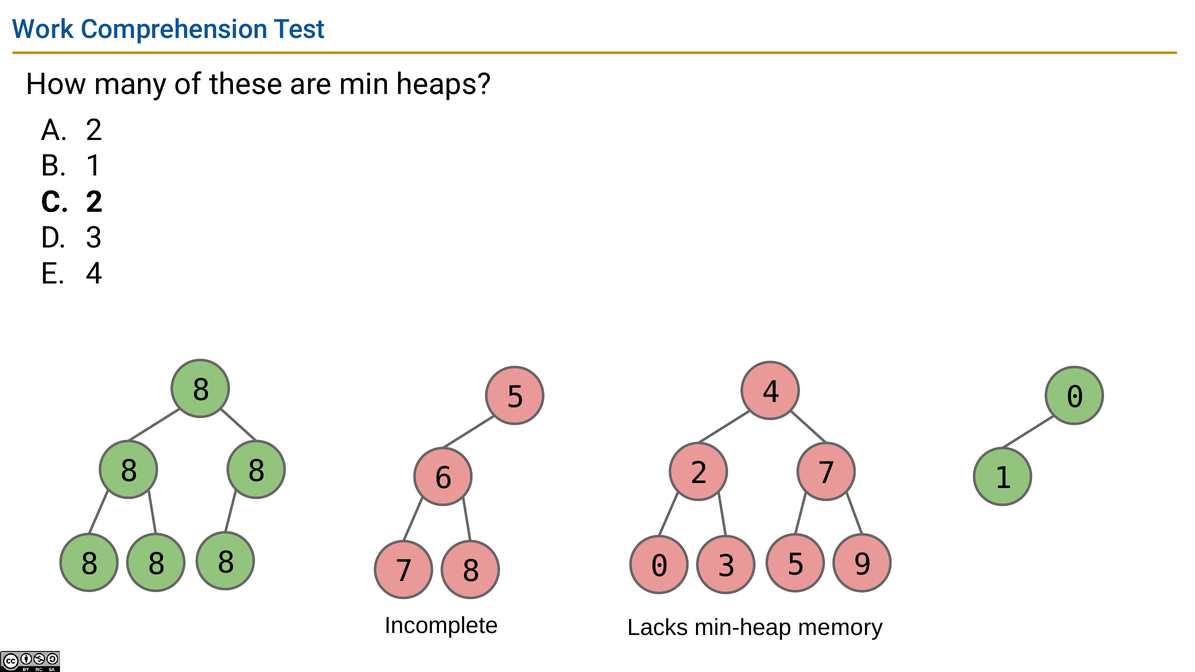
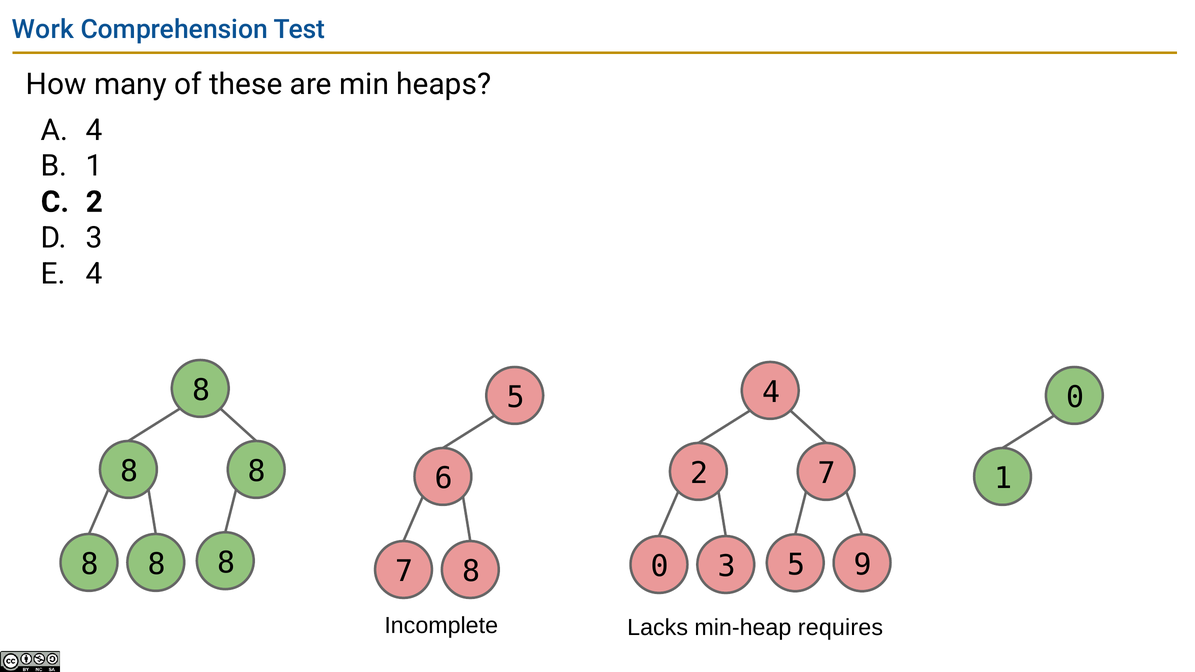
2: 2 -> 4 (94, 130)
memory: memory -> requires (840, 628)
